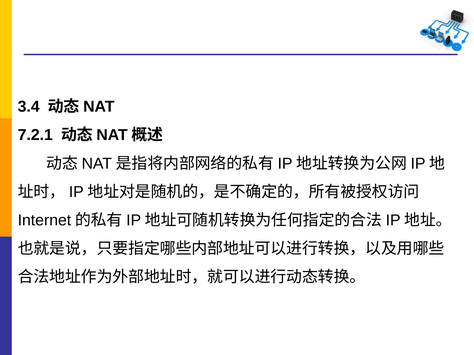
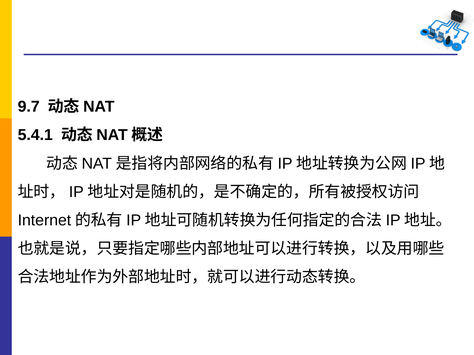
3.4: 3.4 -> 9.7 (29, 107)
7.2.1: 7.2.1 -> 5.4.1 (35, 135)
